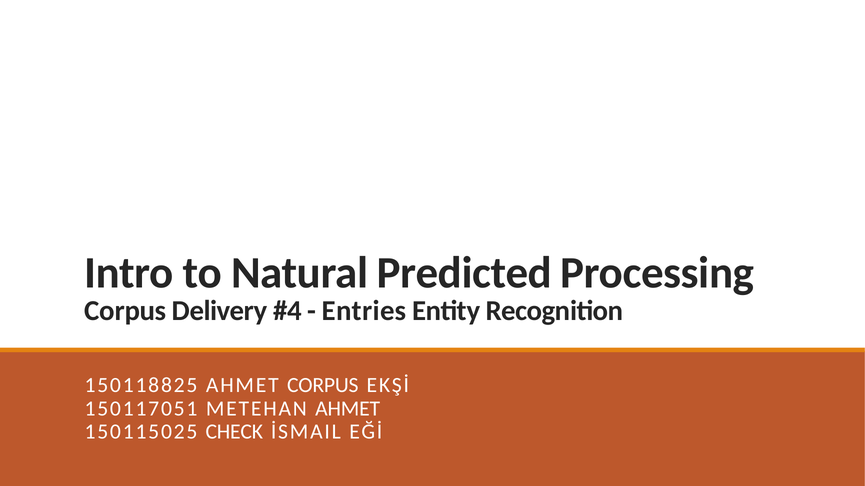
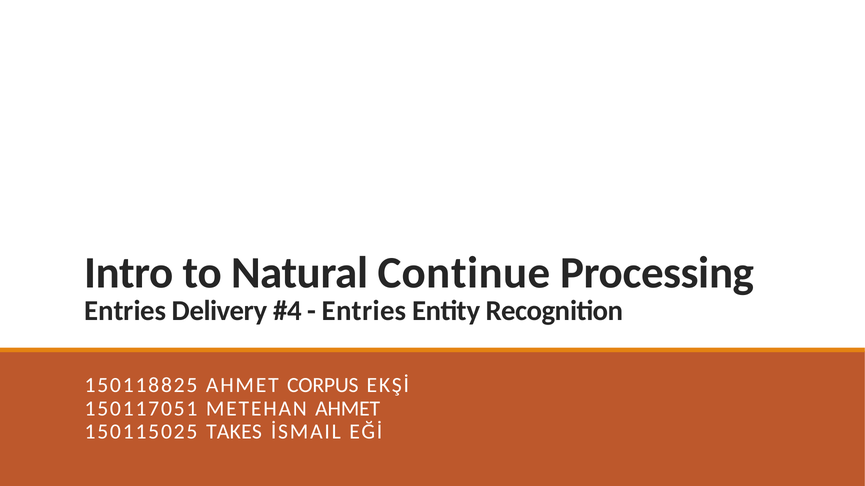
Predicted: Predicted -> Continue (464, 273)
Corpus: Corpus -> Entries (125, 311)
CHECK: CHECK -> TAKES (234, 432)
